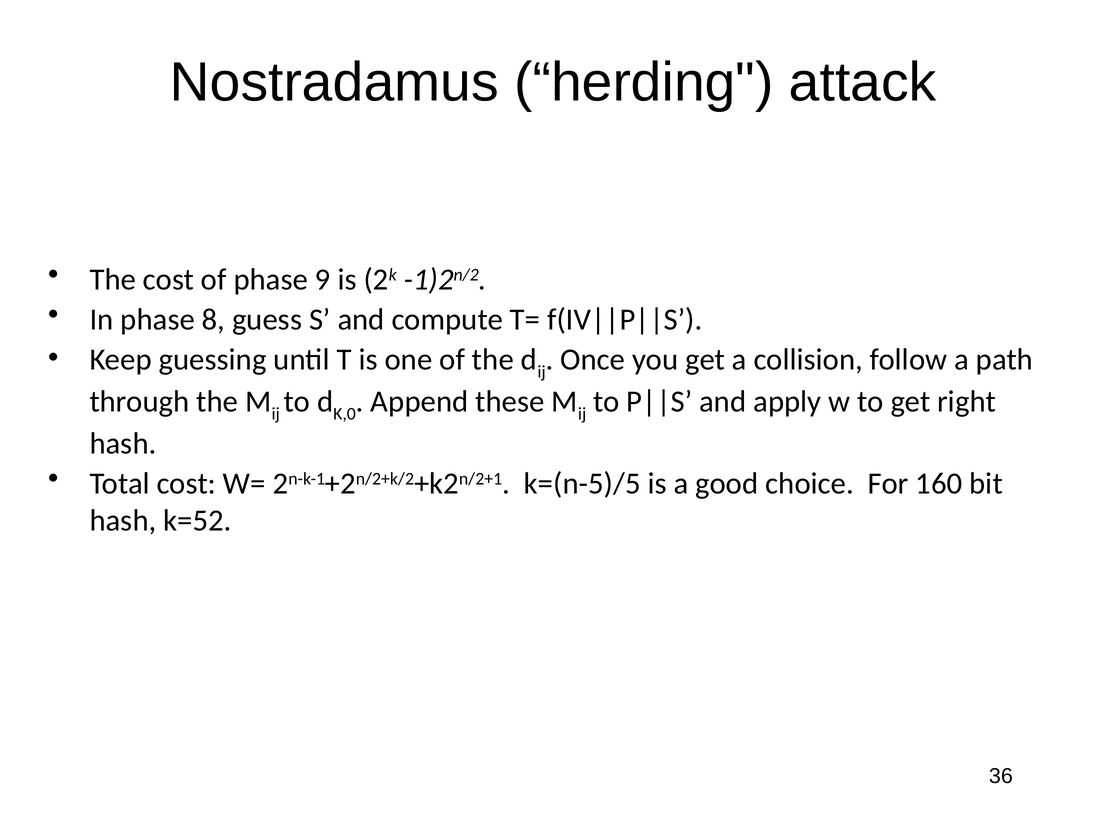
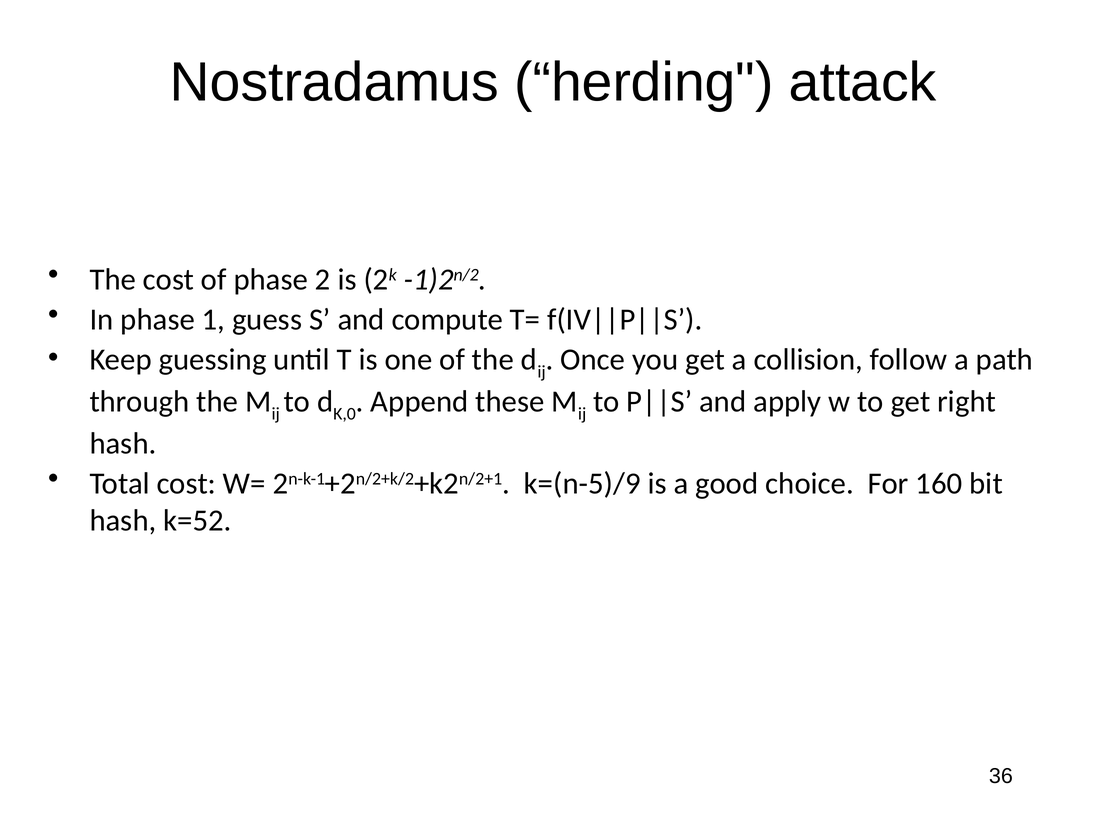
9: 9 -> 2 (323, 280)
8: 8 -> 1 (213, 320)
k=(n-5)/5: k=(n-5)/5 -> k=(n-5)/9 (582, 484)
